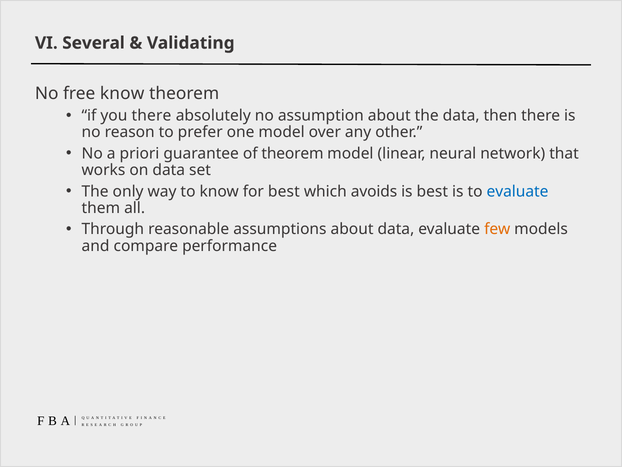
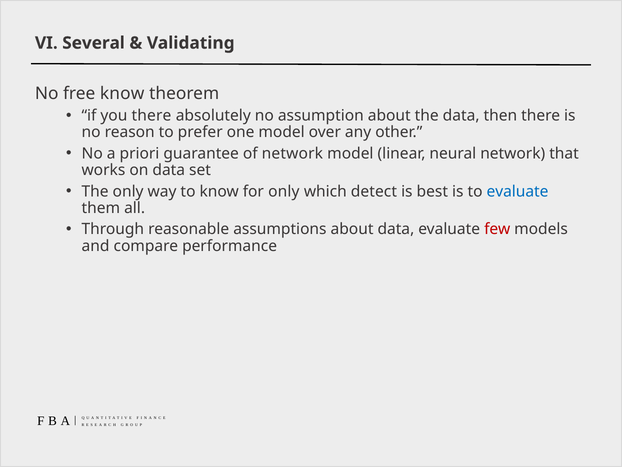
of theorem: theorem -> network (292, 153)
for best: best -> only (284, 191)
avoids: avoids -> detect (374, 191)
few colour: orange -> red (497, 229)
